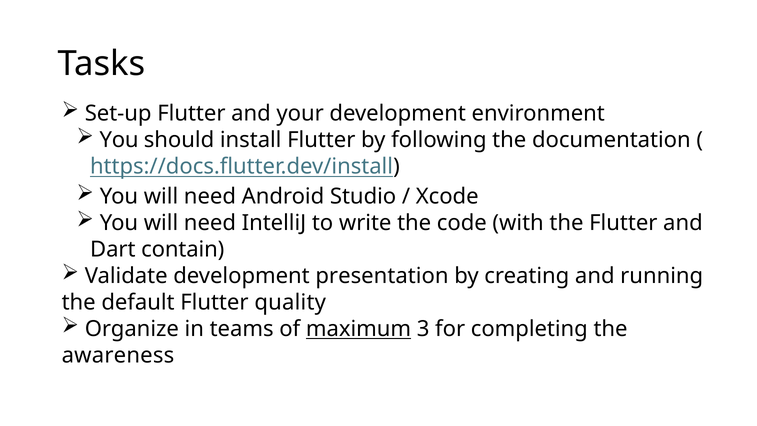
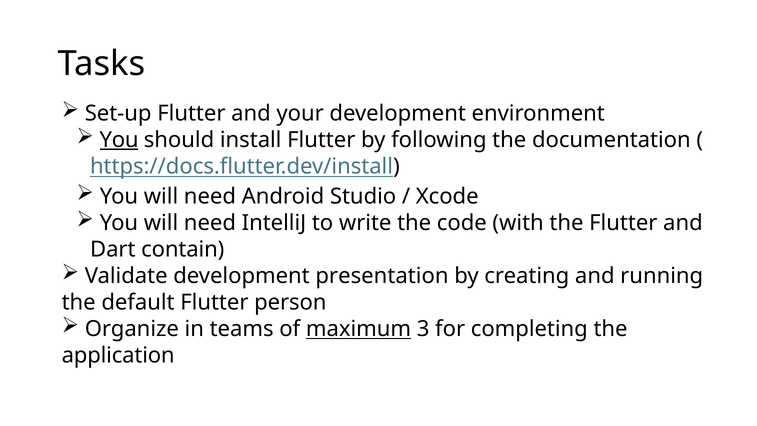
You underline: none -> present (119, 140)
quality: quality -> person (290, 302)
awareness: awareness -> application (118, 355)
